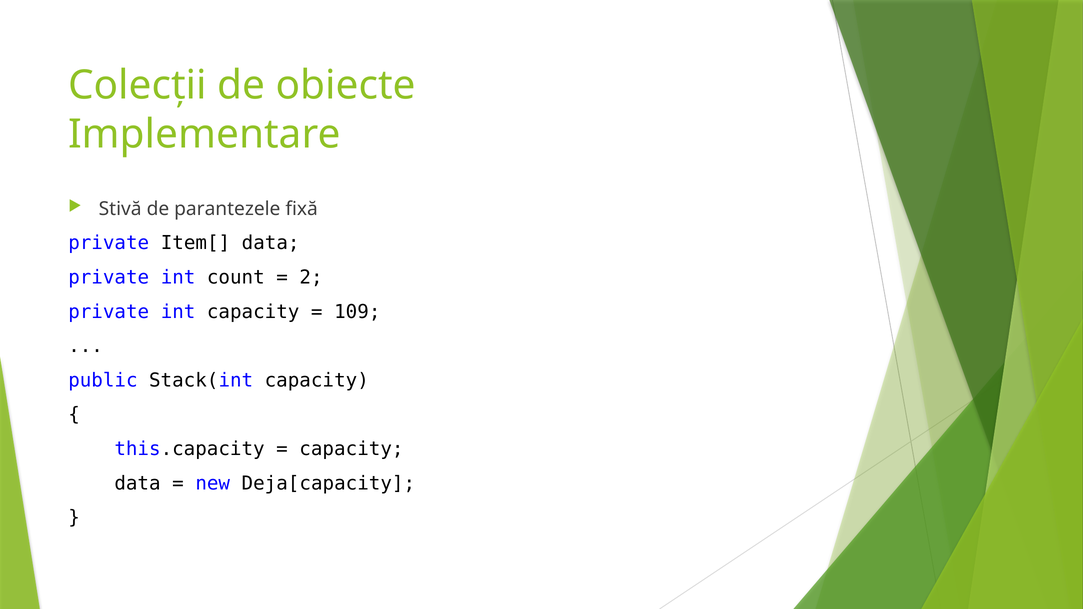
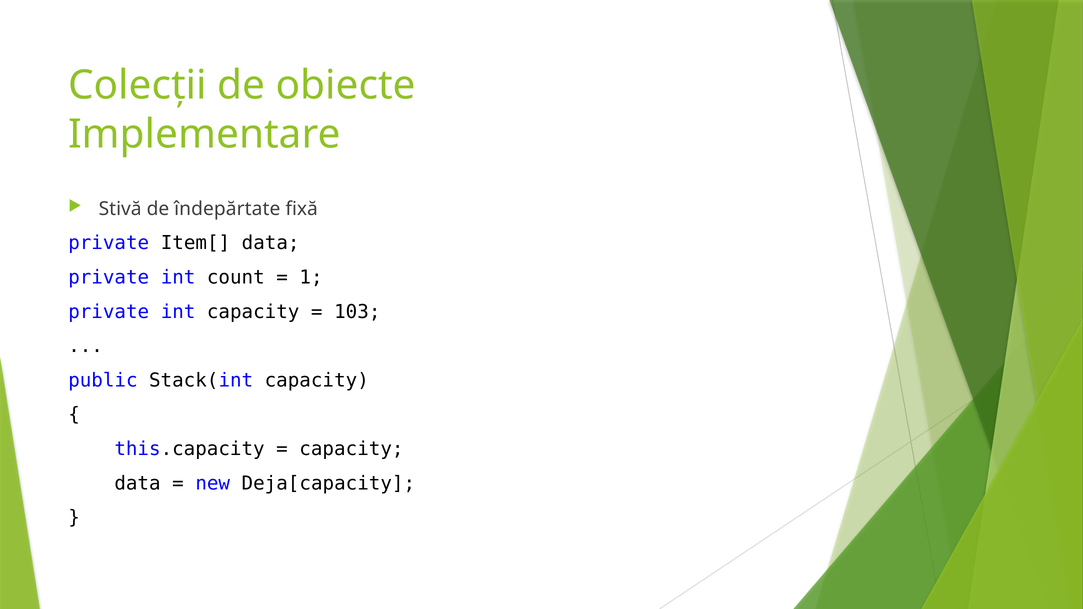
parantezele: parantezele -> îndepărtate (227, 209)
2: 2 -> 1 (311, 277)
109: 109 -> 103 (357, 312)
